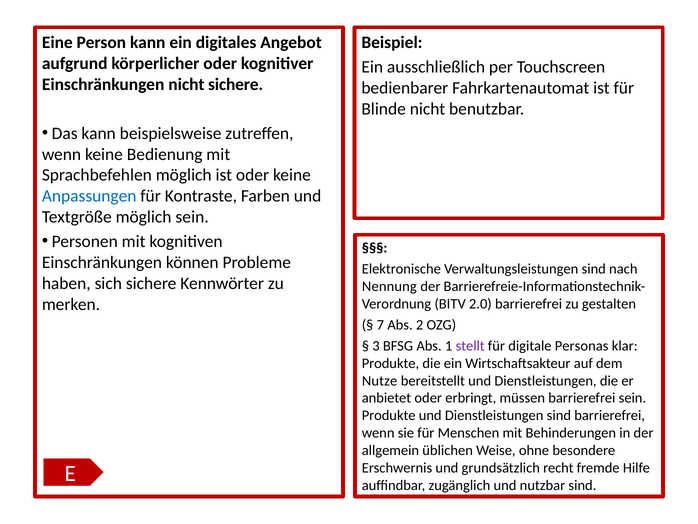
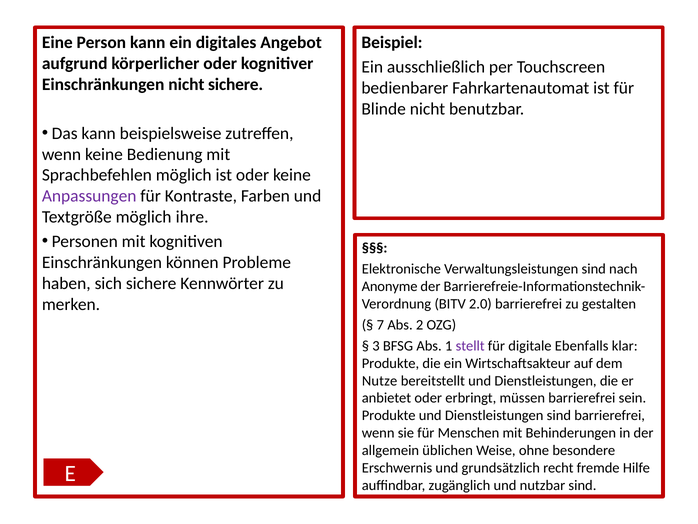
Anpassungen colour: blue -> purple (89, 196)
möglich sein: sein -> ihre (192, 217)
Nennung: Nennung -> Anonyme (390, 286)
Personas: Personas -> Ebenfalls (582, 345)
